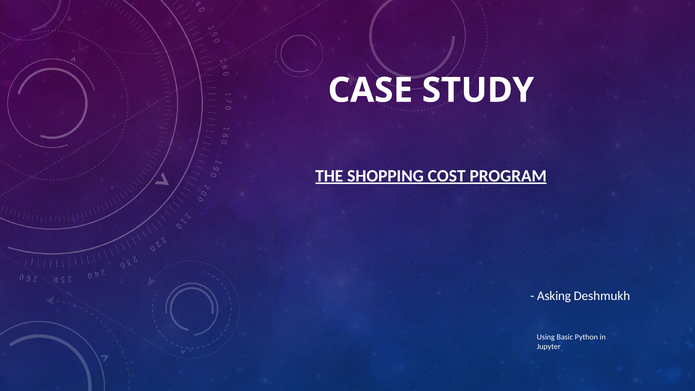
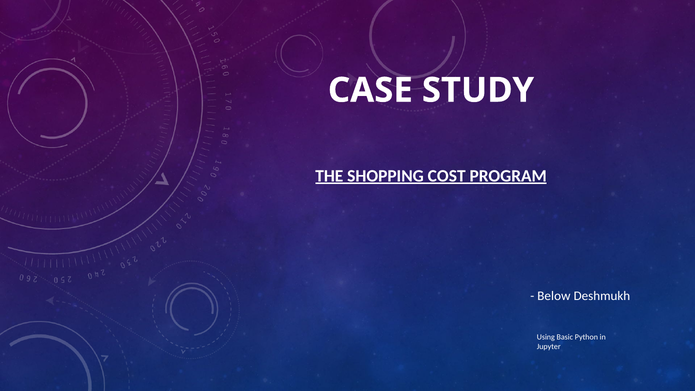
Asking: Asking -> Below (554, 296)
